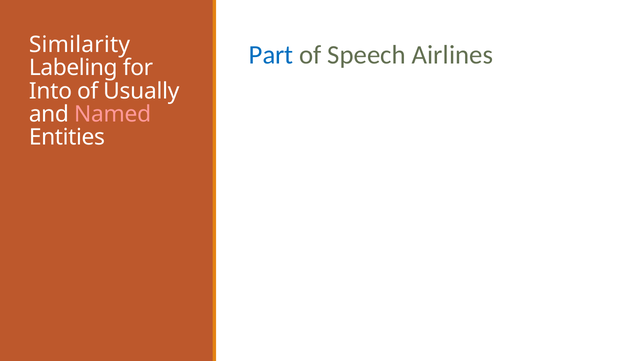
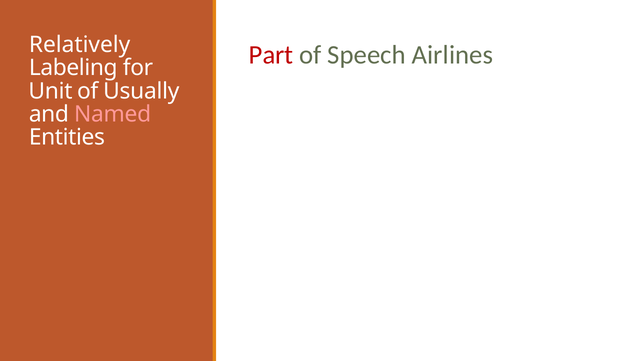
Similarity: Similarity -> Relatively (80, 45)
Part colour: blue -> red (271, 55)
Into: Into -> Unit (50, 91)
